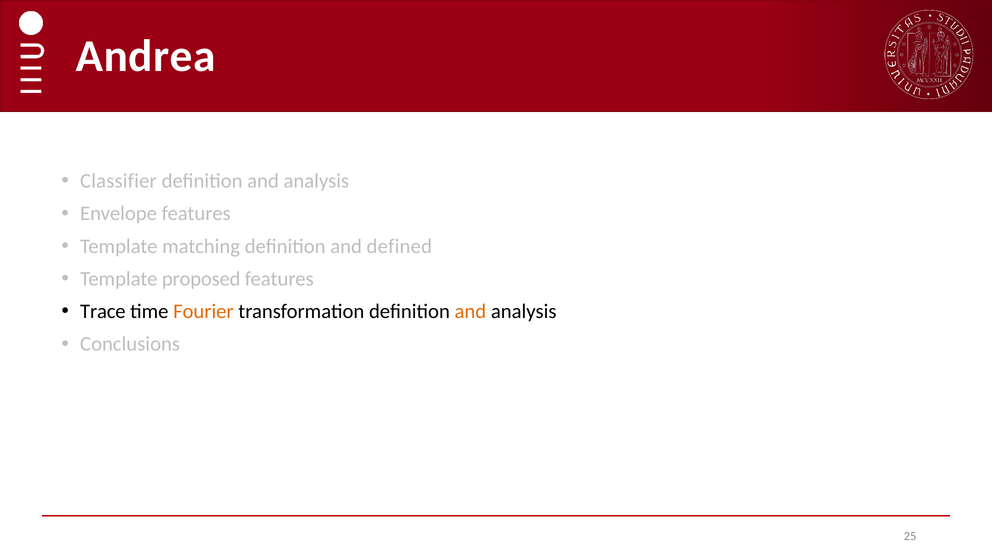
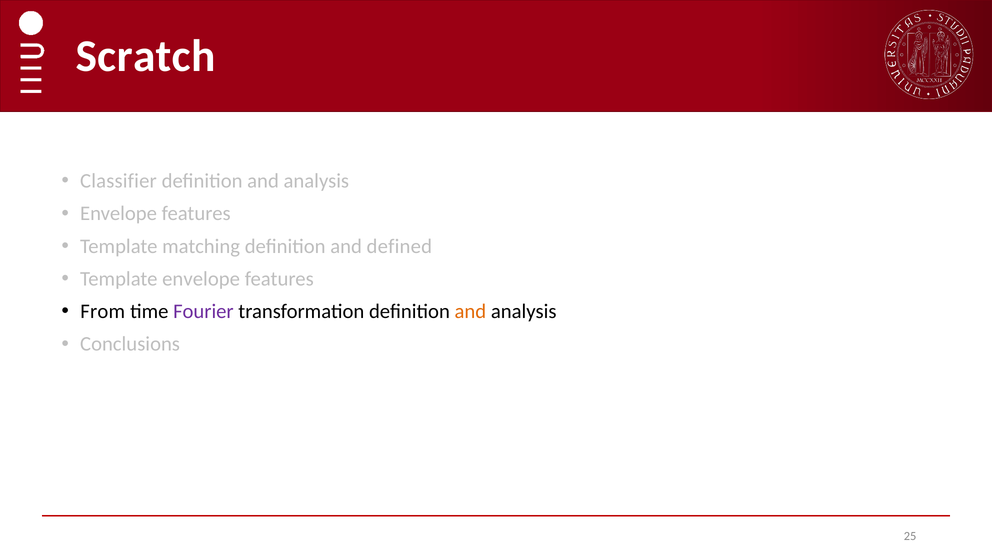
Andrea: Andrea -> Scratch (146, 56)
Template proposed: proposed -> envelope (201, 279)
Trace: Trace -> From (103, 312)
Fourier colour: orange -> purple (203, 312)
